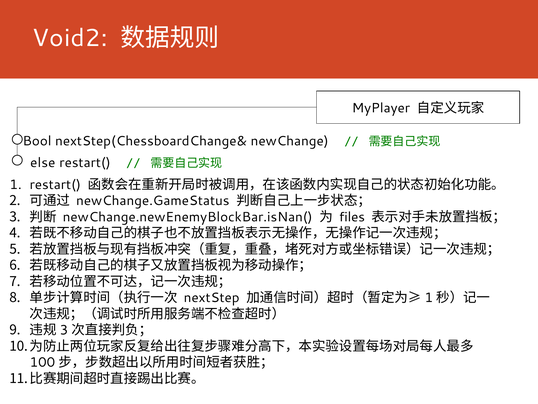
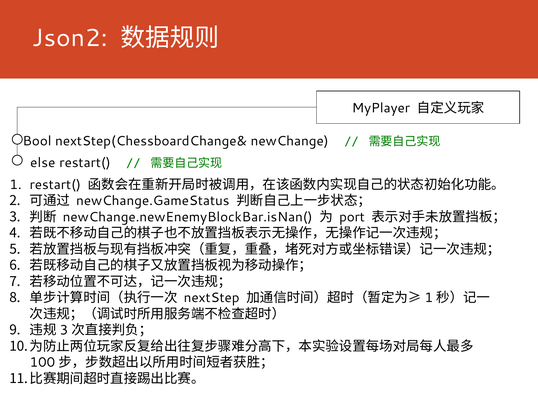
Void2: Void2 -> Json2 (70, 38)
files: files -> port (352, 217)
